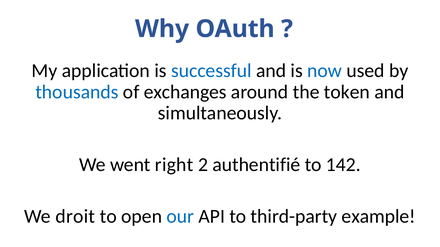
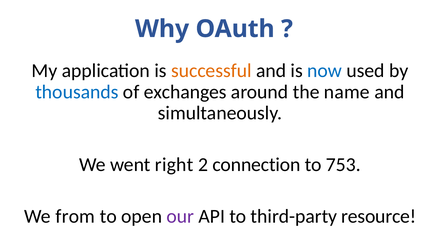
successful colour: blue -> orange (211, 71)
token: token -> name (347, 92)
authentifié: authentifié -> connection (256, 165)
142: 142 -> 753 (343, 165)
droit: droit -> from (75, 217)
our colour: blue -> purple (180, 217)
example: example -> resource (379, 217)
